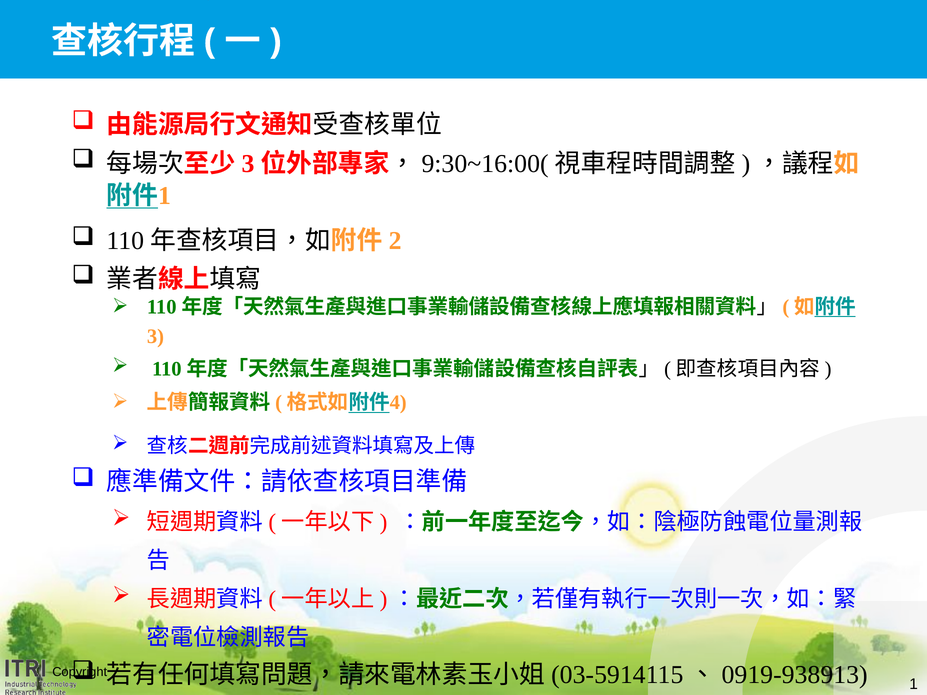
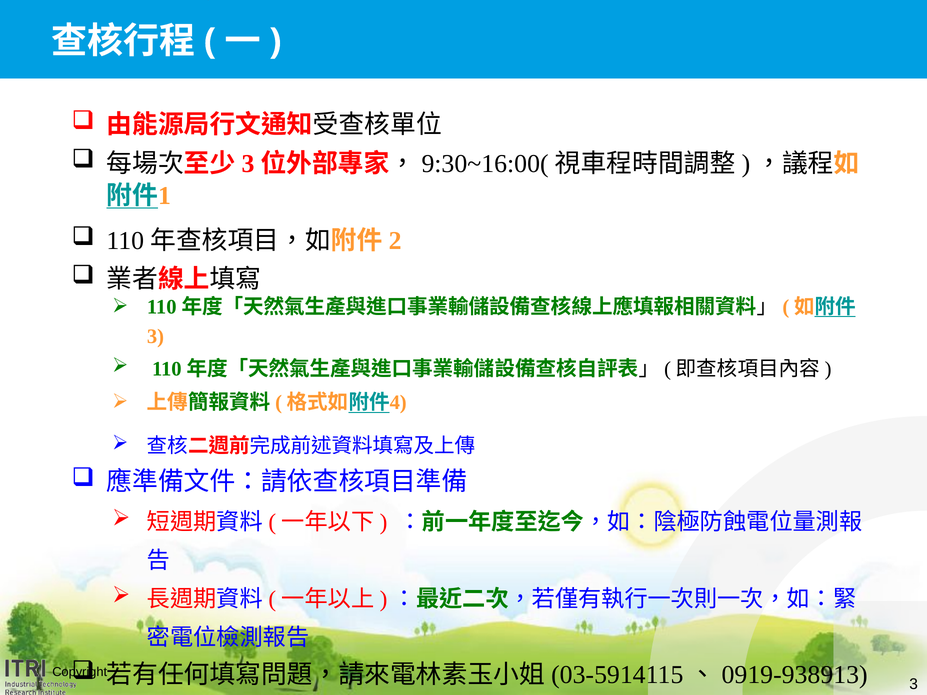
1: 1 -> 3 (914, 684)
